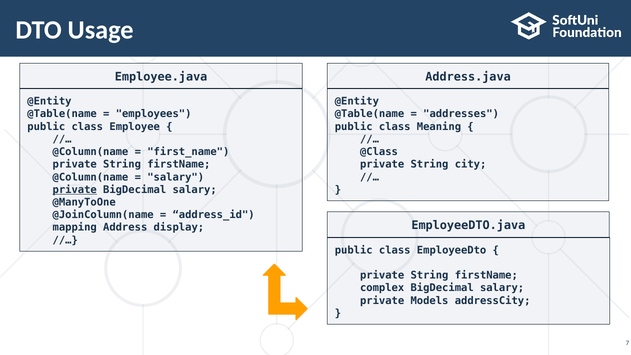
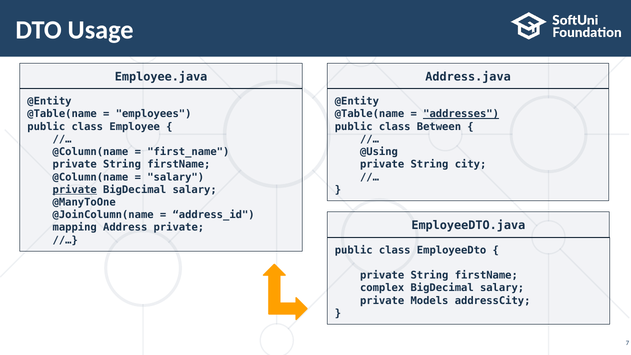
addresses underline: none -> present (461, 114)
Meaning: Meaning -> Between (439, 127)
@Class: @Class -> @Using (379, 152)
Address display: display -> private (179, 228)
